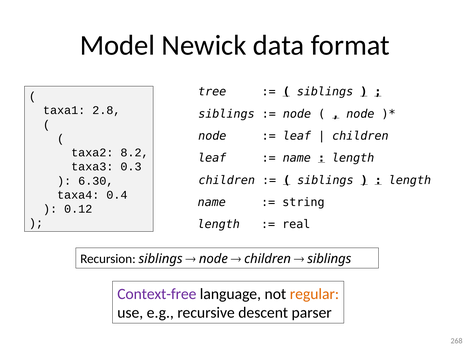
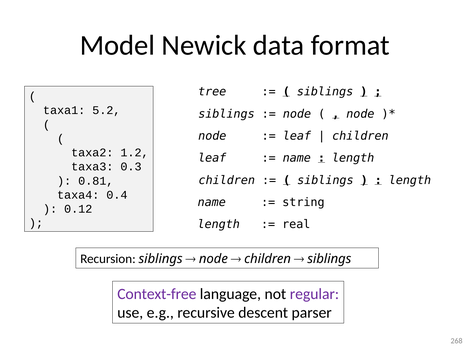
2.8: 2.8 -> 5.2 (106, 110)
8.2: 8.2 -> 1.2 (135, 153)
6.30: 6.30 -> 0.81 (96, 181)
regular colour: orange -> purple (314, 294)
